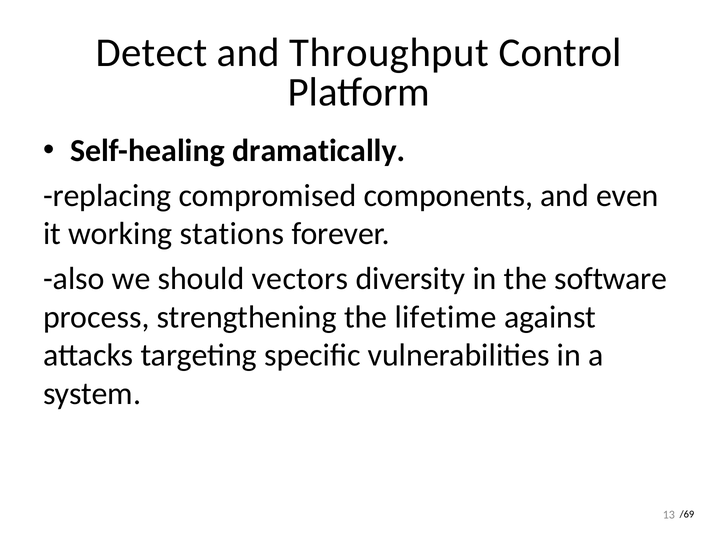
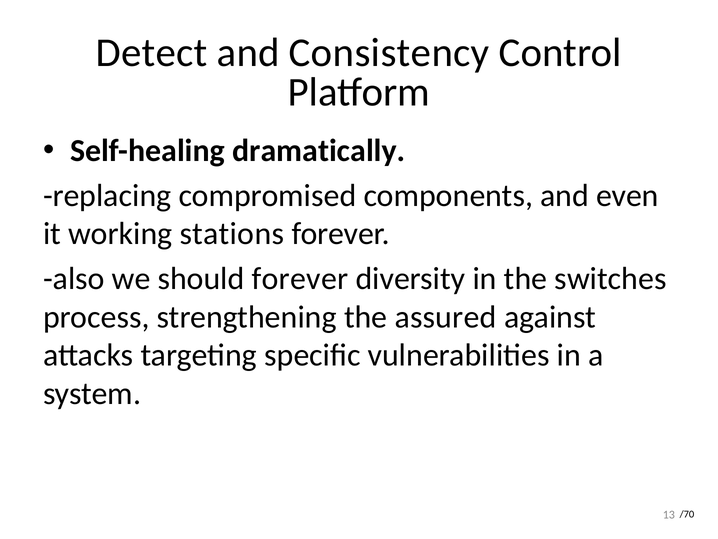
Throughput: Throughput -> Consistency (389, 53)
should vectors: vectors -> forever (300, 278)
software: software -> switches (611, 278)
lifetime: lifetime -> assured (446, 317)
/69: /69 -> /70 (687, 514)
